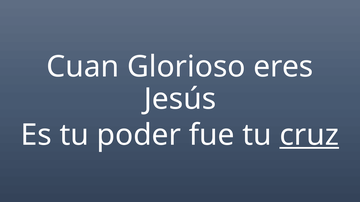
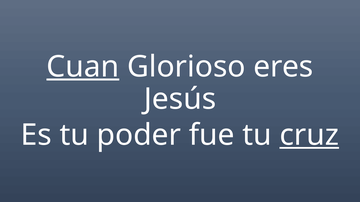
Cuan underline: none -> present (83, 67)
